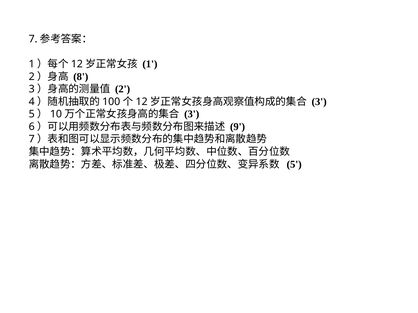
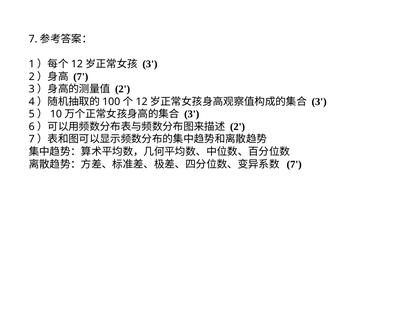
1: 1 -> 3 (150, 64)
8: 8 -> 7 (81, 77)
9: 9 -> 2 (238, 127)
5: 5 -> 7 (294, 164)
